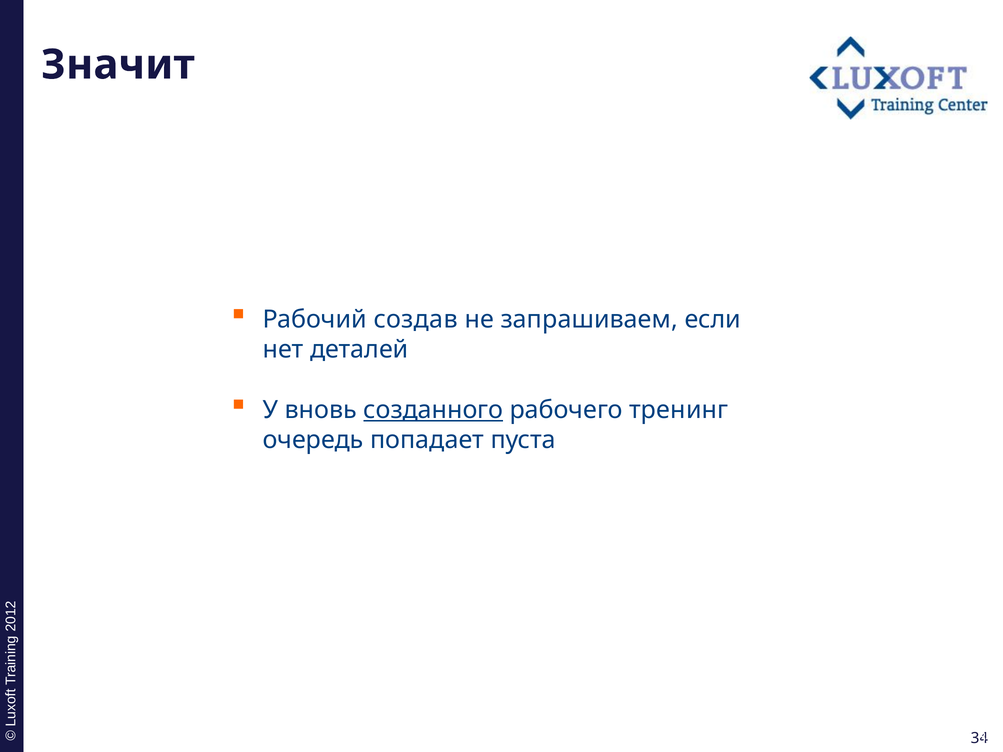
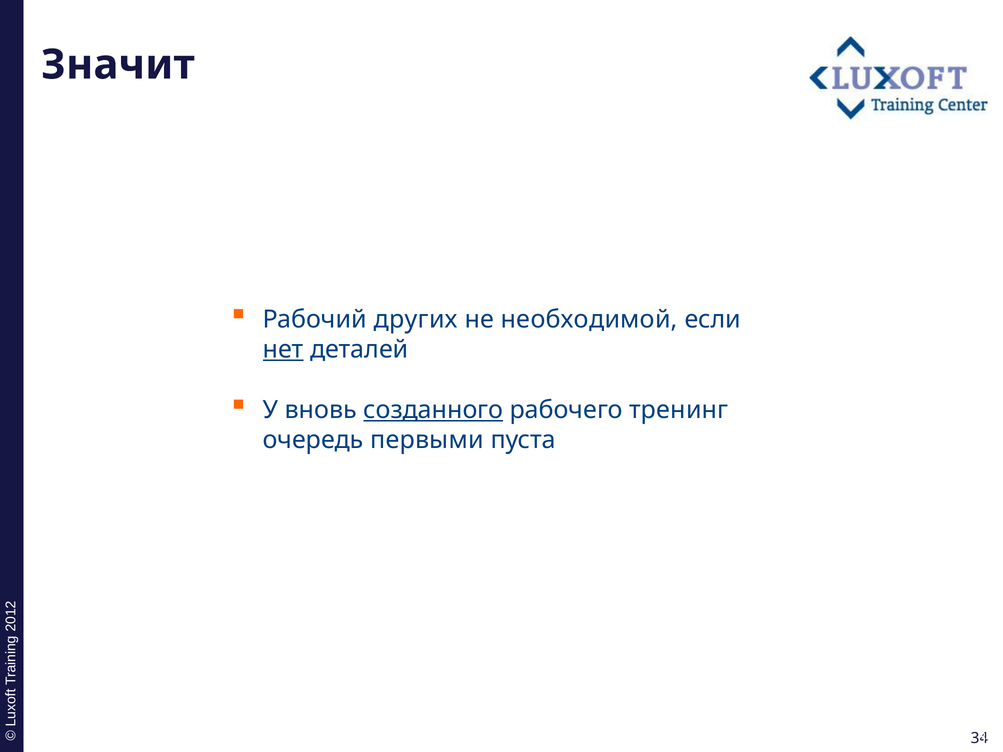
создав: создав -> других (416, 320)
запрашиваем: запрашиваем -> необходимой (589, 320)
нет underline: none -> present (283, 350)
попадает: попадает -> первыми (427, 440)
